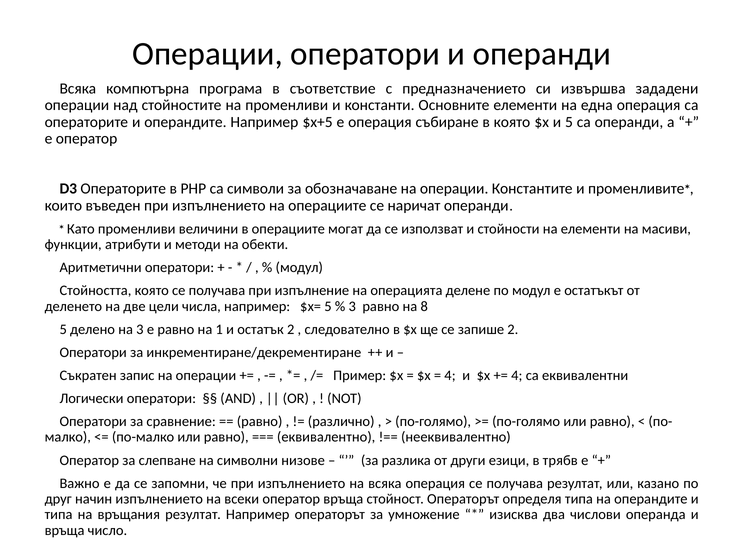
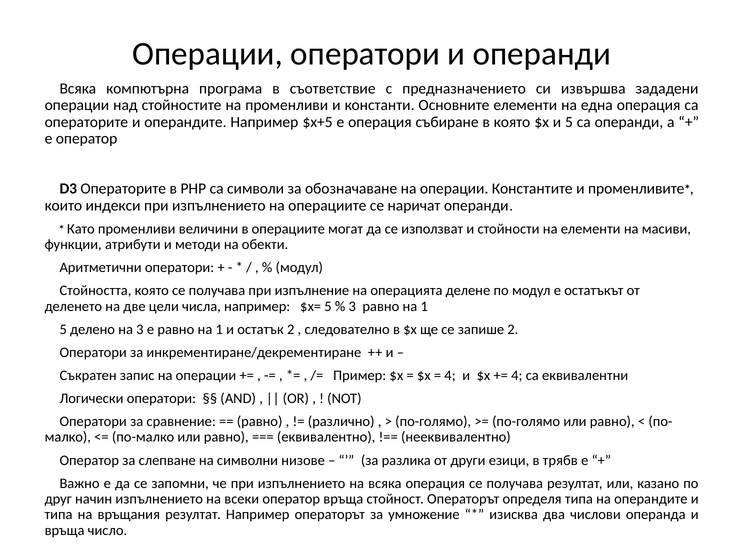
въведен: въведен -> индекси (113, 205)
3 равно на 8: 8 -> 1 (424, 306)
